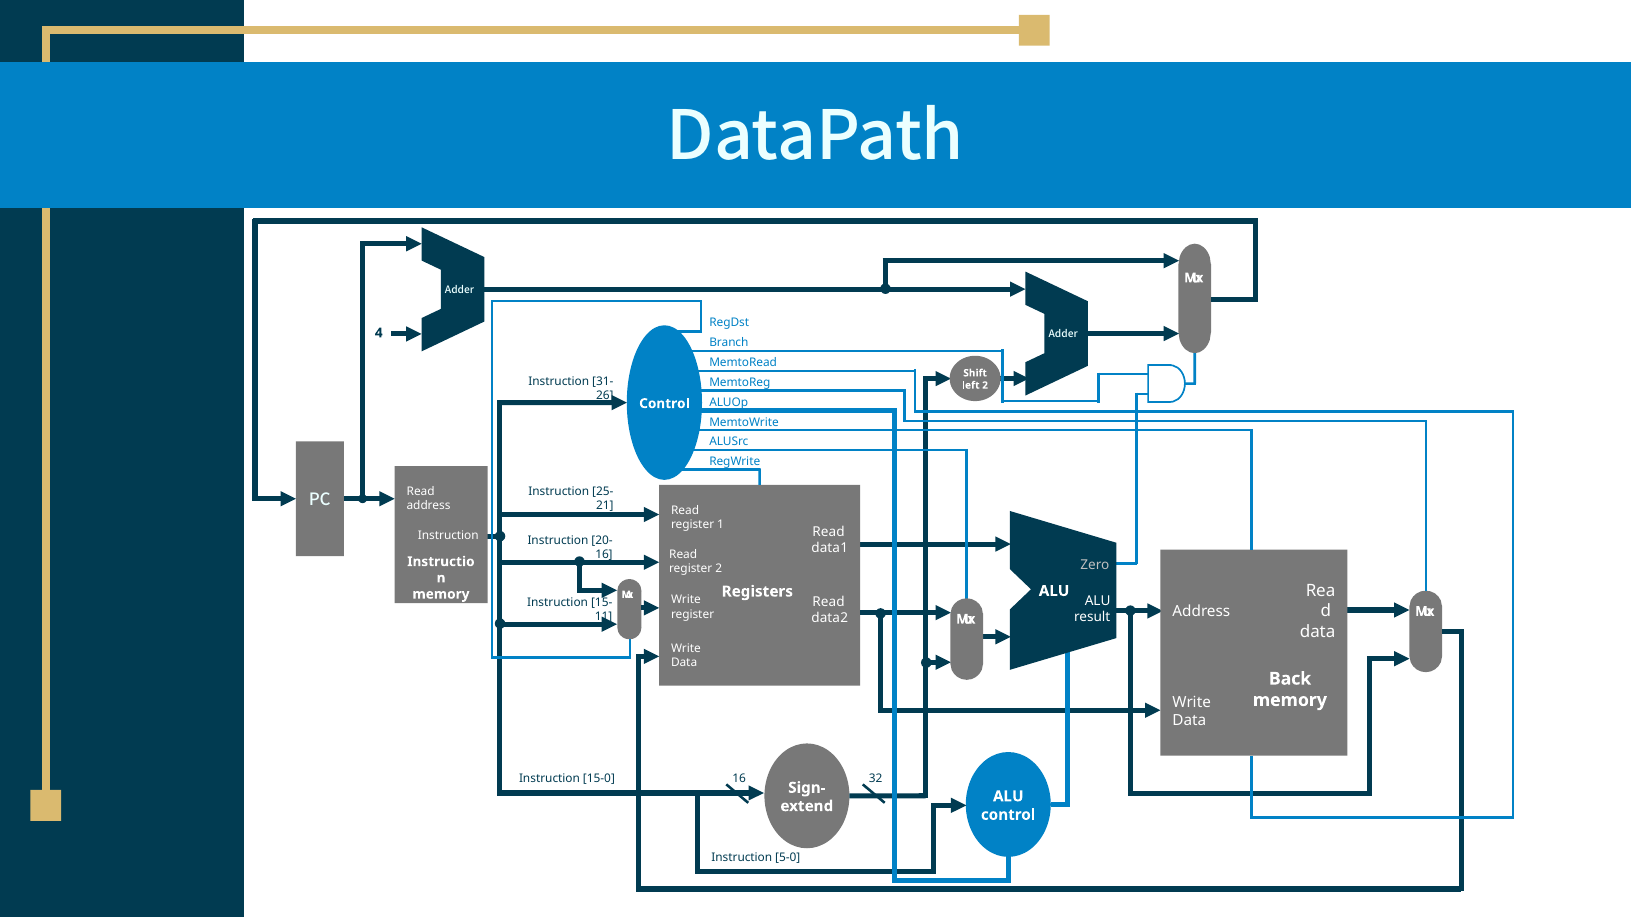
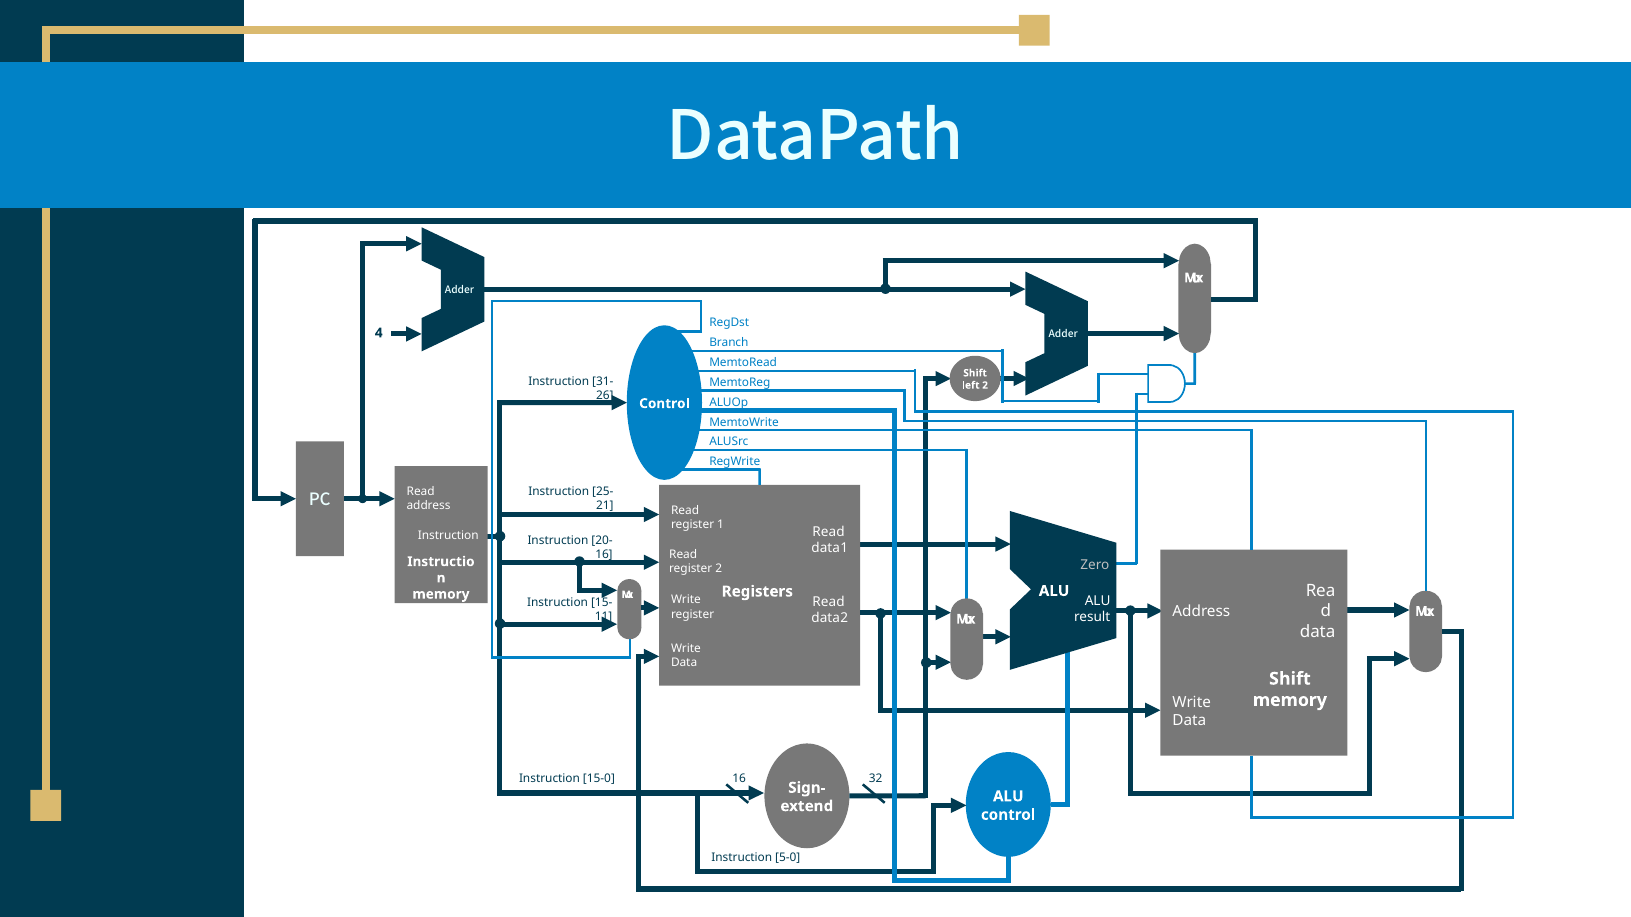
Back: Back -> Shift (1290, 679)
